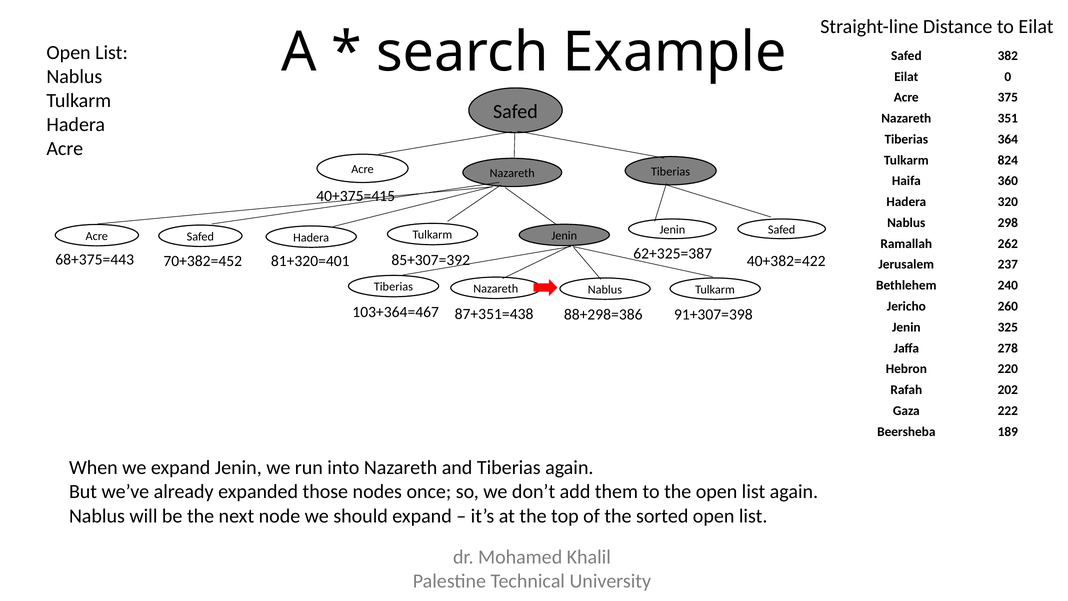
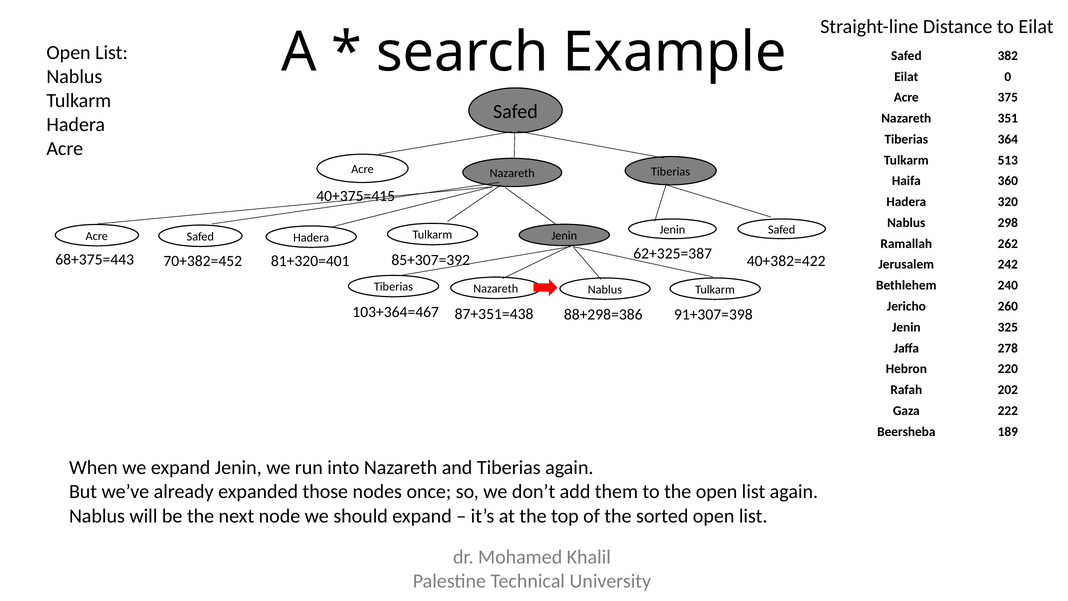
824: 824 -> 513 (1008, 160)
237: 237 -> 242 (1008, 264)
